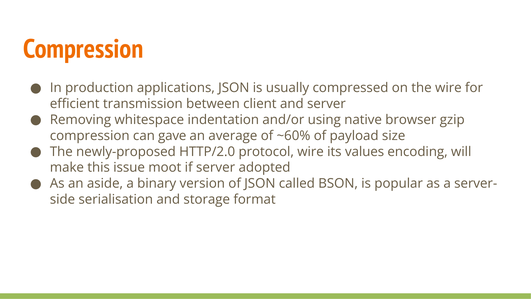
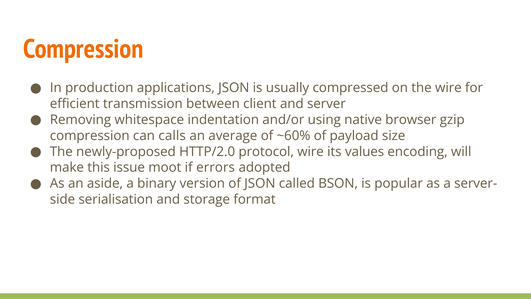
gave: gave -> calls (172, 136)
if server: server -> errors (216, 167)
